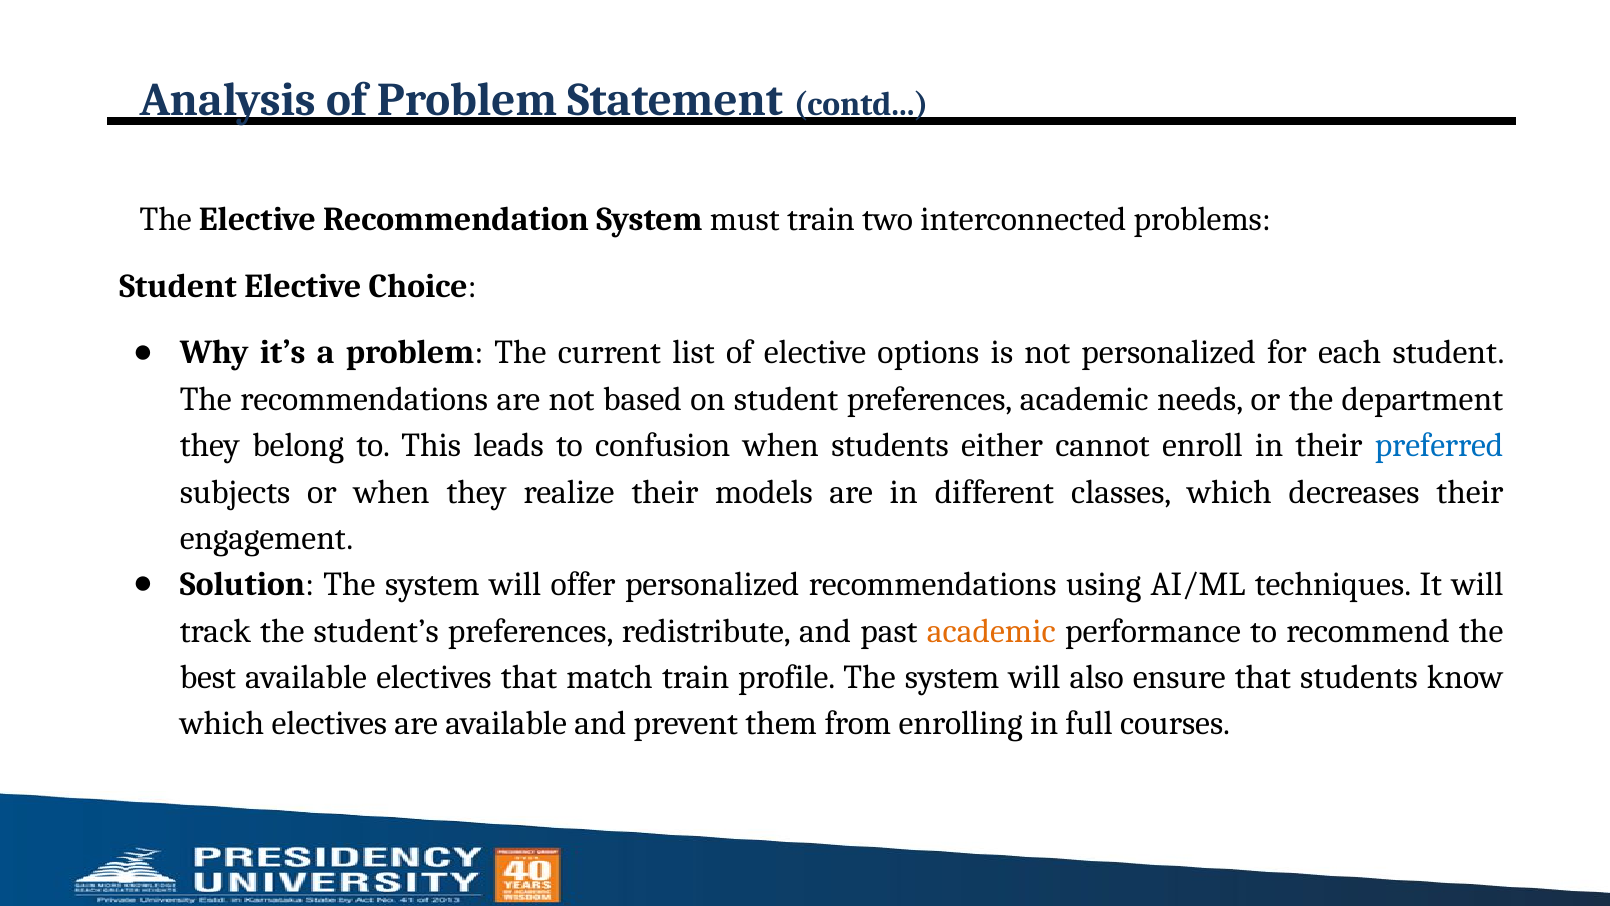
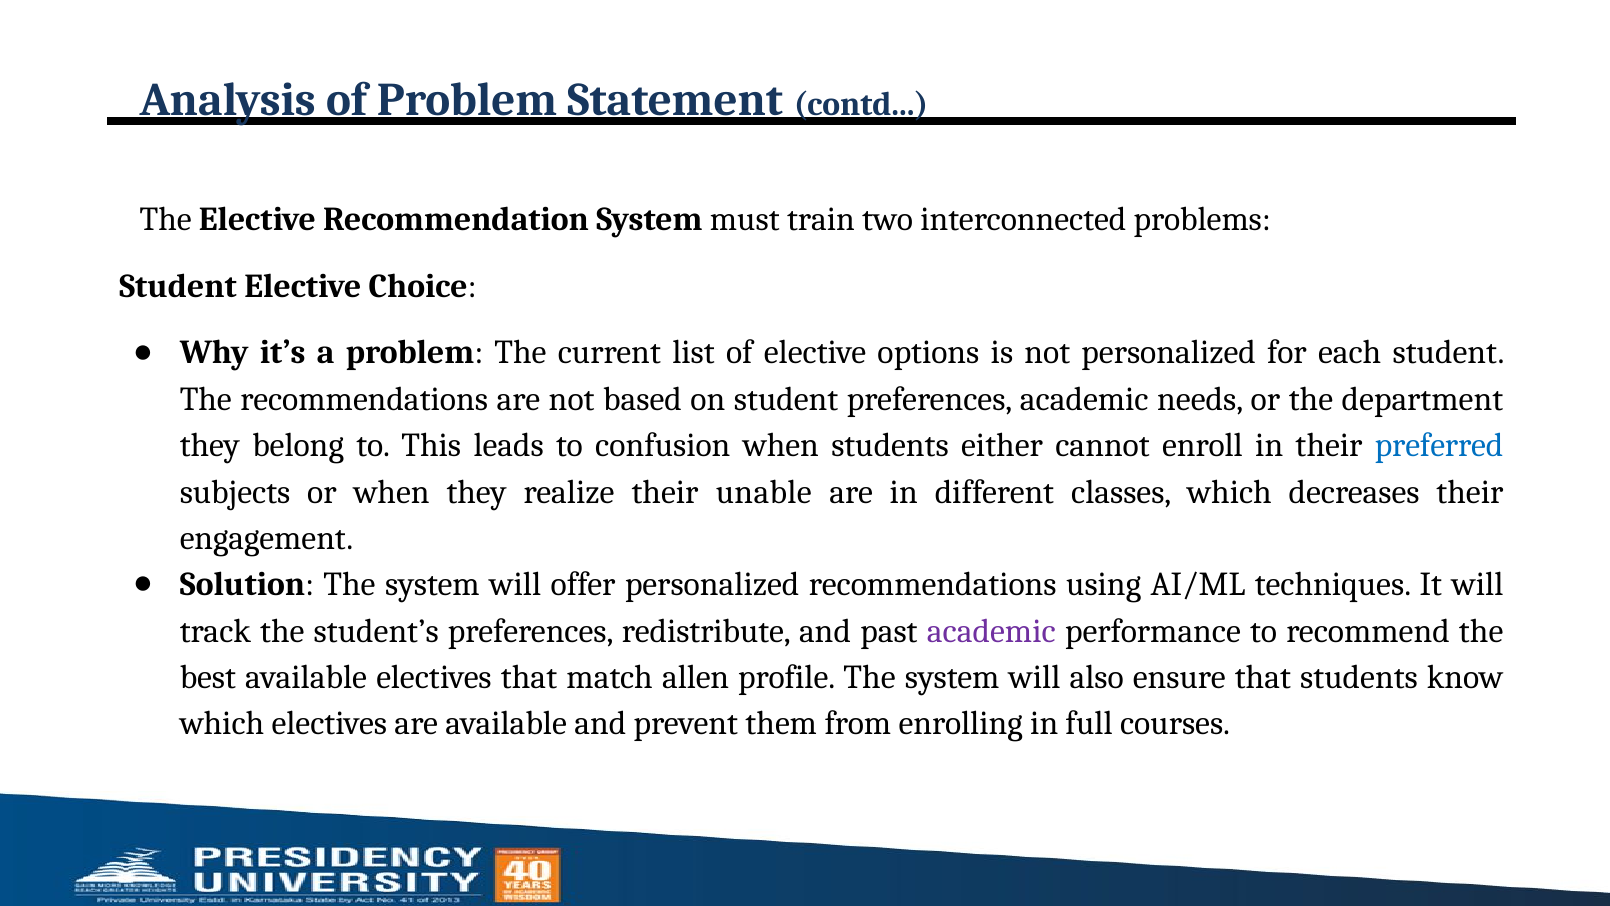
models: models -> unable (764, 492)
academic colour: orange -> purple (991, 631)
match train: train -> allen (696, 677)
